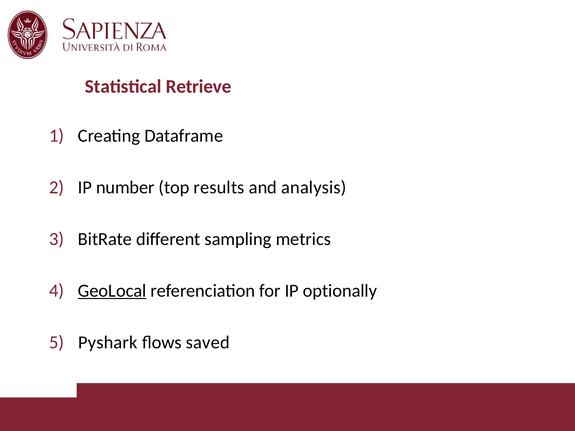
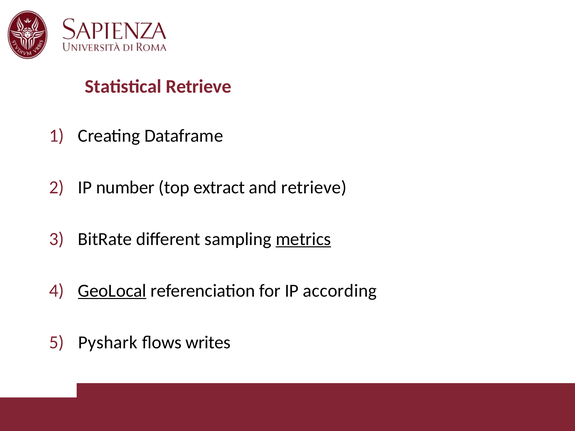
results: results -> extract (219, 187)
and analysis: analysis -> retrieve (314, 187)
metrics underline: none -> present (303, 239)
optionally: optionally -> according (340, 291)
saved: saved -> writes (208, 343)
